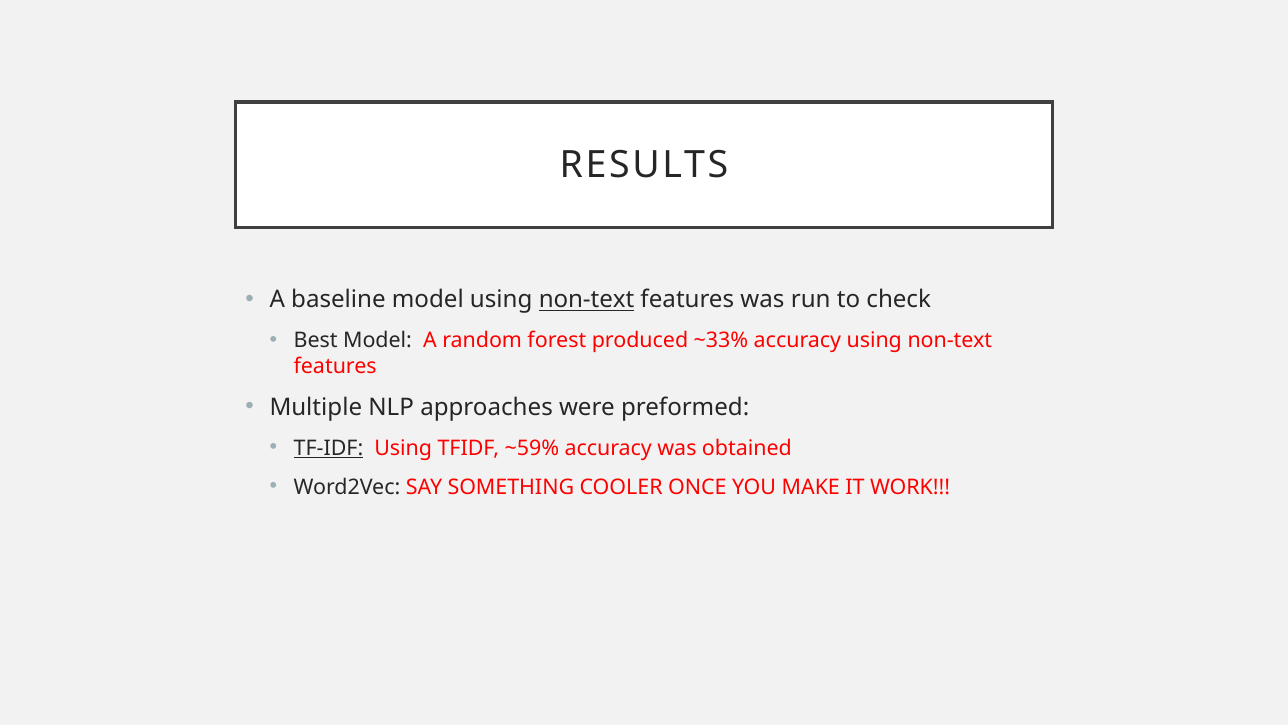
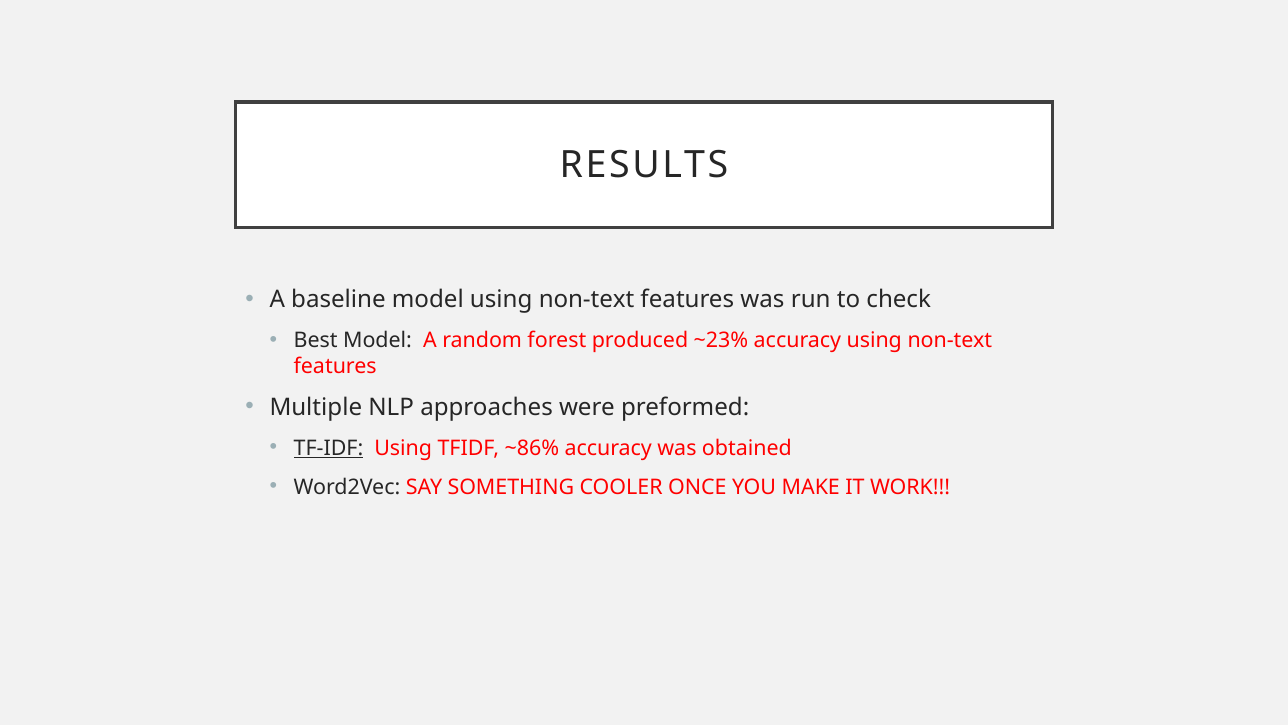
non-text underline: present -> none (587, 300)
~33%: ~33% -> ~23% (721, 340)
~59%: ~59% -> ~86% (532, 448)
